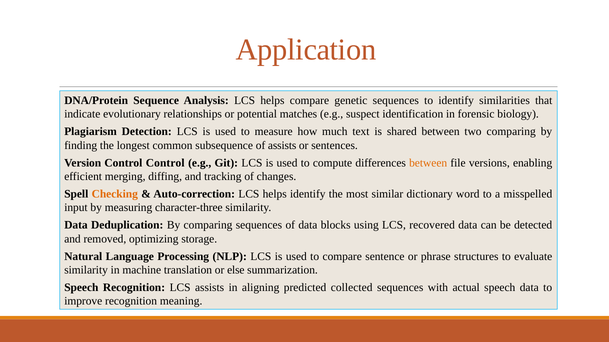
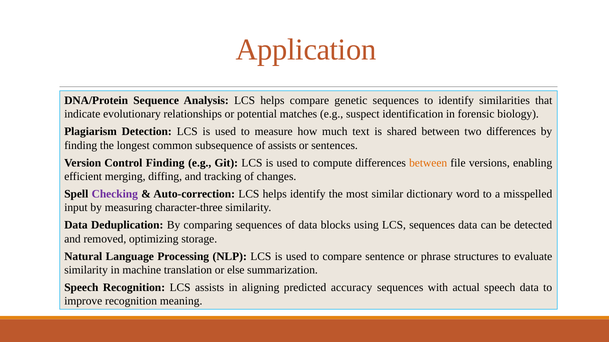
two comparing: comparing -> differences (511, 132)
Control Control: Control -> Finding (165, 163)
Checking colour: orange -> purple (115, 194)
LCS recovered: recovered -> sequences (432, 225)
collected: collected -> accuracy (352, 288)
